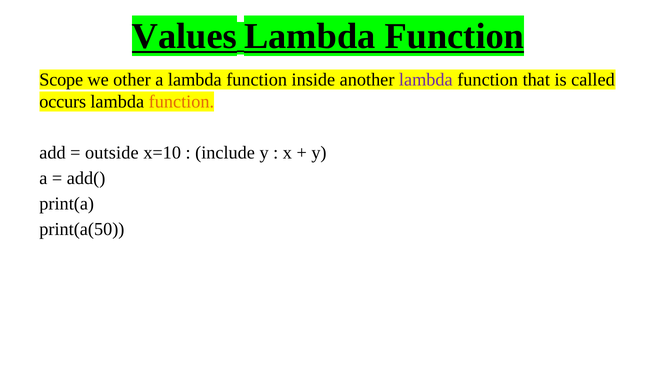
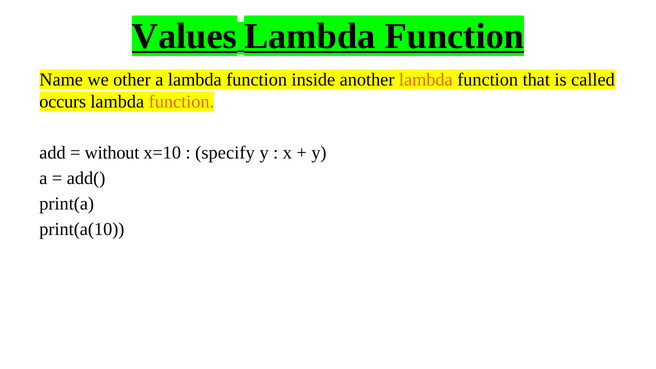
Scope: Scope -> Name (61, 80)
lambda colour: purple -> orange (426, 80)
outside: outside -> without (112, 153)
include: include -> specify (225, 153)
print(a(50: print(a(50 -> print(a(10 (82, 229)
